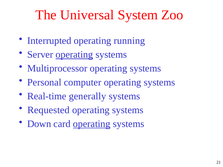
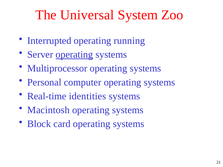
generally: generally -> identities (88, 96)
Requested: Requested -> Macintosh (48, 110)
Down: Down -> Block (39, 124)
operating underline: present -> none (92, 124)
